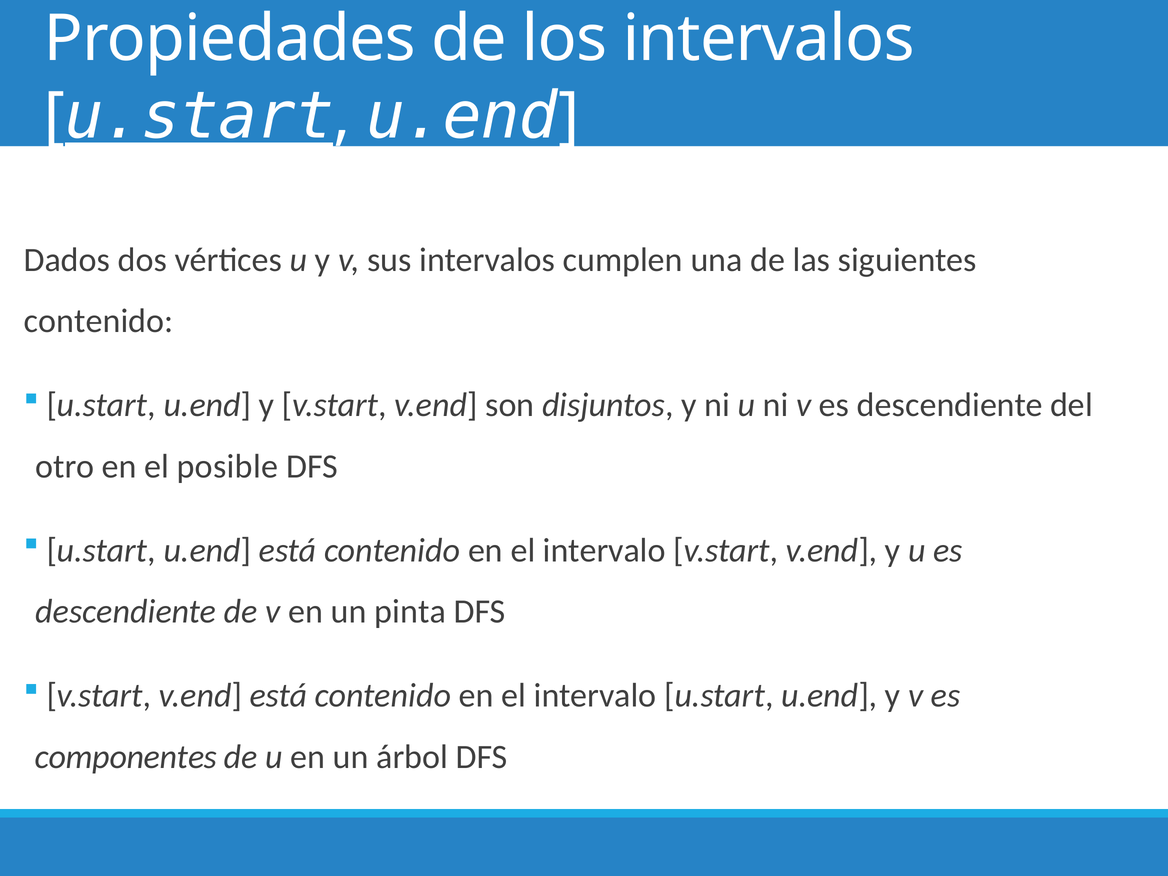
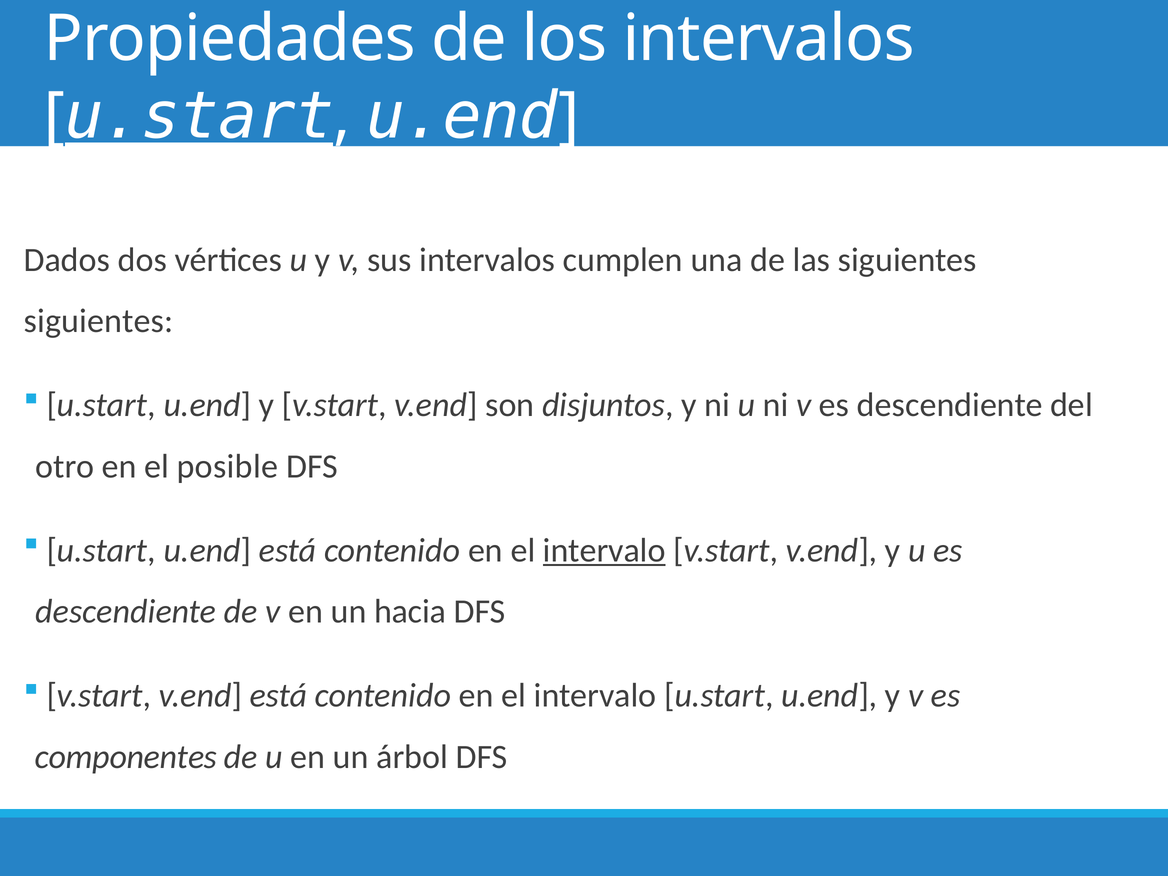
contenido: contenido -> siguientes (99, 321)
intervalo underline: none -> present (604, 550)
pinta: pinta -> hacia (410, 612)
